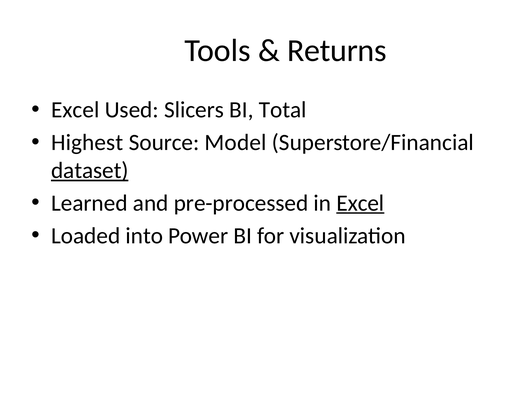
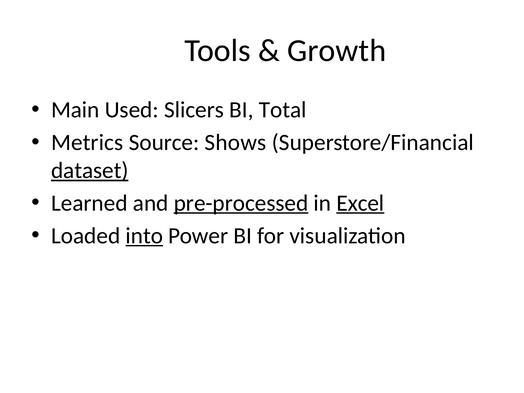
Returns: Returns -> Growth (337, 51)
Excel: Excel -> Main (75, 110)
Highest: Highest -> Metrics (87, 143)
Model: Model -> Shows (236, 143)
pre-processed underline: none -> present (241, 203)
into underline: none -> present (144, 236)
